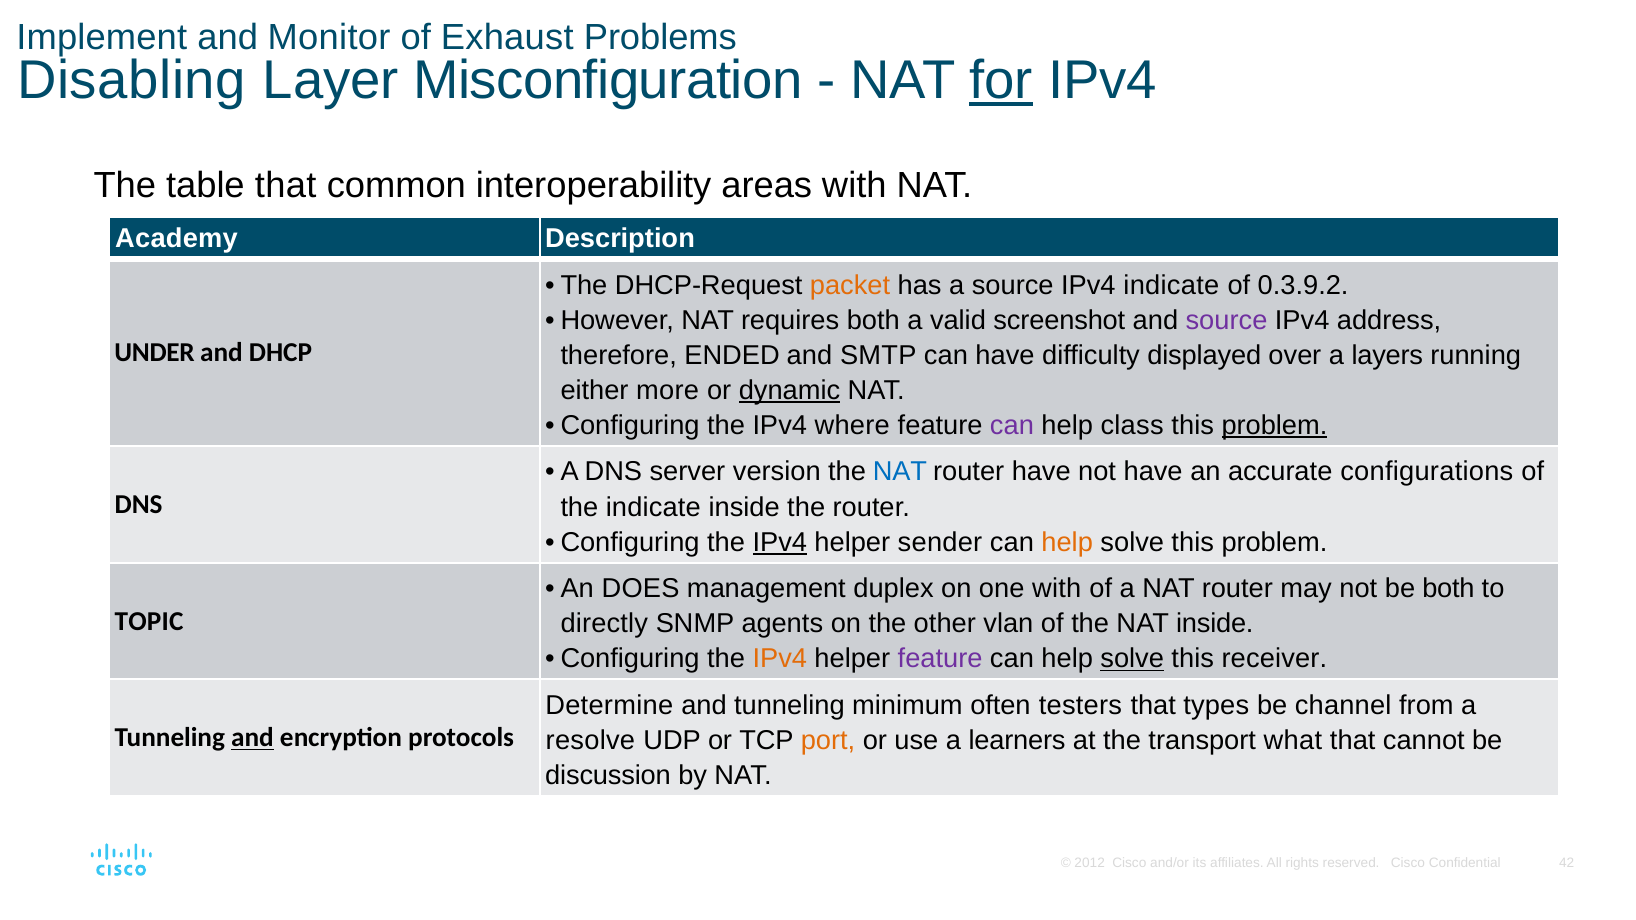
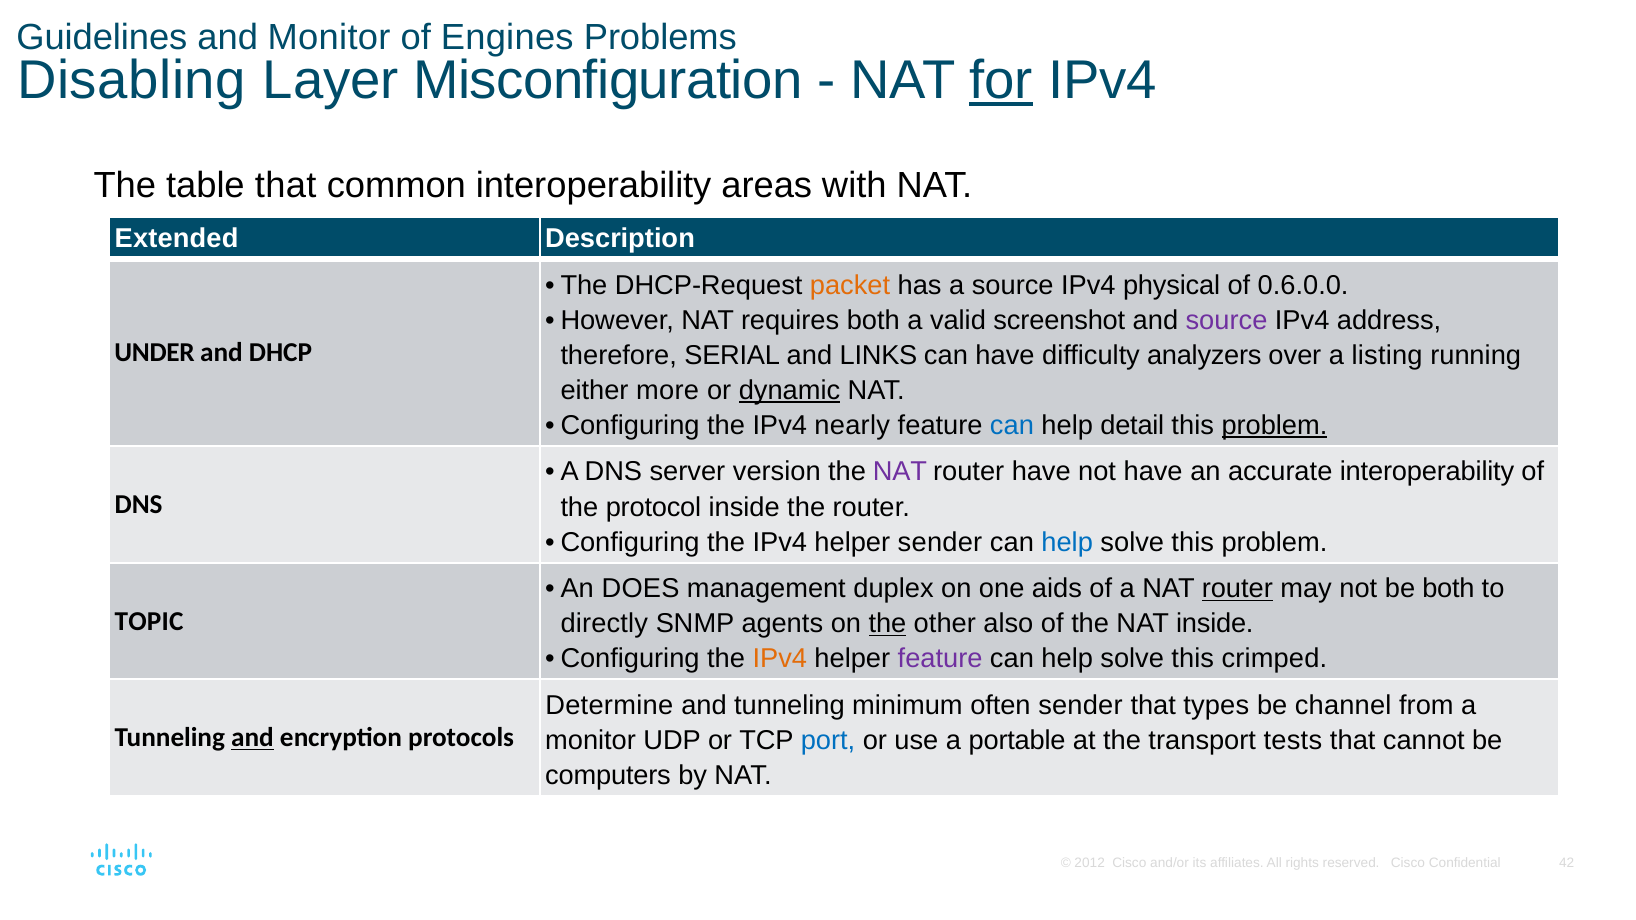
Implement: Implement -> Guidelines (102, 38)
Exhaust: Exhaust -> Engines (507, 38)
Academy: Academy -> Extended (177, 239)
IPv4 indicate: indicate -> physical (1172, 285)
0.3.9.2: 0.3.9.2 -> 0.6.0.0 (1303, 285)
ENDED: ENDED -> SERIAL (732, 355)
SMTP: SMTP -> LINKS (879, 355)
displayed: displayed -> analyzers (1204, 355)
layers: layers -> listing (1387, 355)
where: where -> nearly (852, 426)
can colour: purple -> blue (1012, 426)
class: class -> detail (1132, 426)
NAT colour: blue -> purple (900, 472)
accurate configurations: configurations -> interoperability (1427, 472)
the indicate: indicate -> protocol (653, 507)
IPv4 underline: present -> none (780, 542)
help colour: orange -> blue (1067, 542)
one with: with -> aids (1057, 589)
router underline: none -> present (1237, 589)
the underline: none -> present (887, 624)
vlan: vlan -> also (1008, 624)
solve underline: present -> none (1132, 659)
receiver: receiver -> crimped (1274, 659)
often testers: testers -> sender (1080, 706)
resolve: resolve -> monitor (591, 741)
port colour: orange -> blue (828, 741)
learners: learners -> portable (1017, 741)
what: what -> tests (1293, 741)
discussion: discussion -> computers (608, 776)
